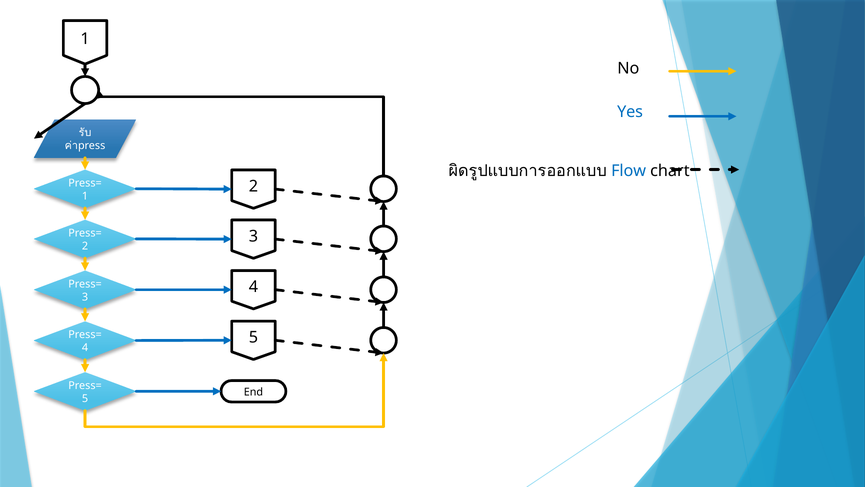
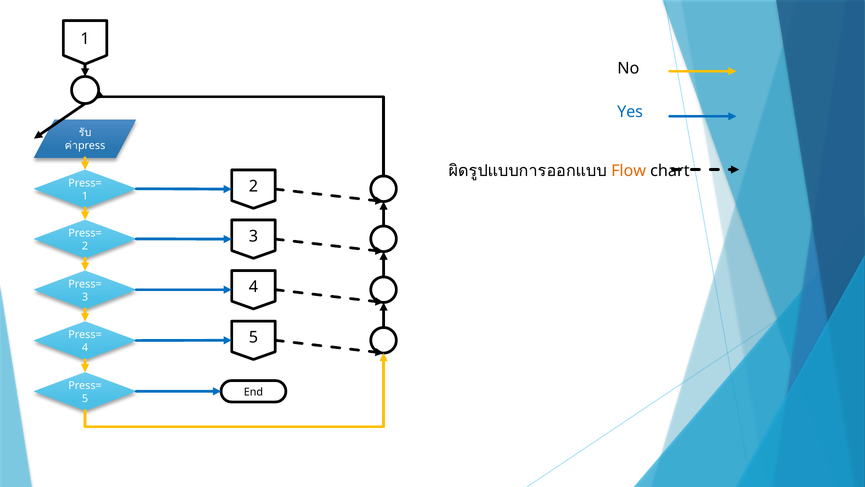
Flow colour: blue -> orange (629, 171)
